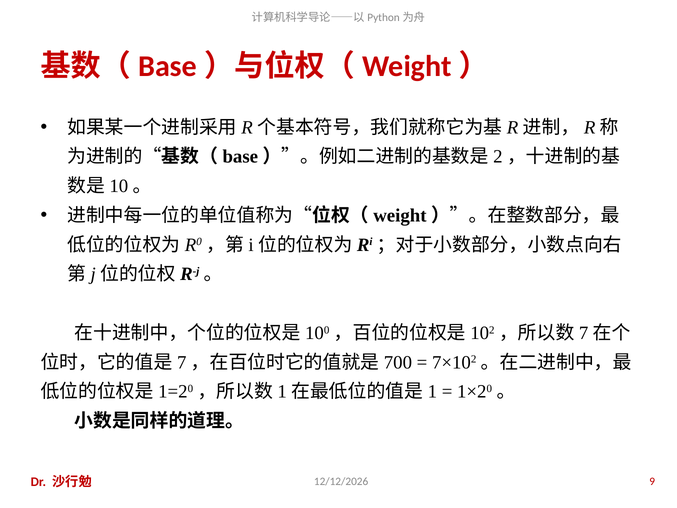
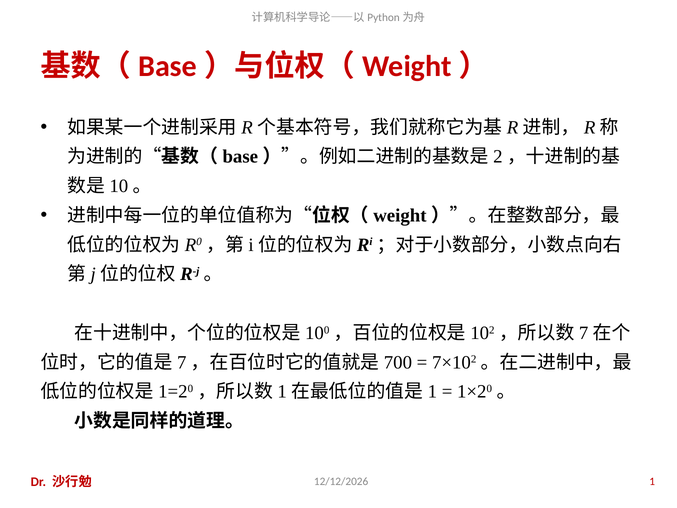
9: 9 -> 1 (652, 481)
